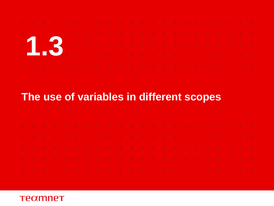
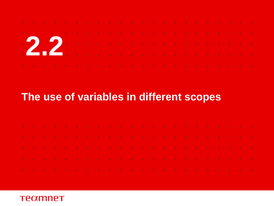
1.3: 1.3 -> 2.2 (45, 46)
